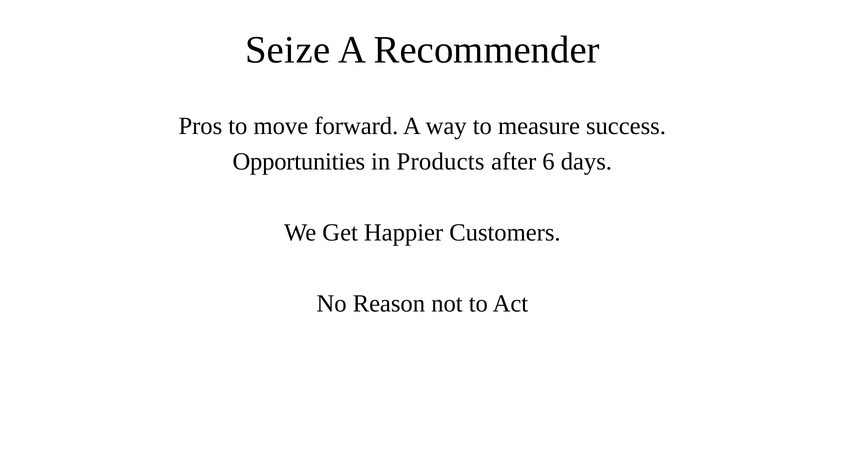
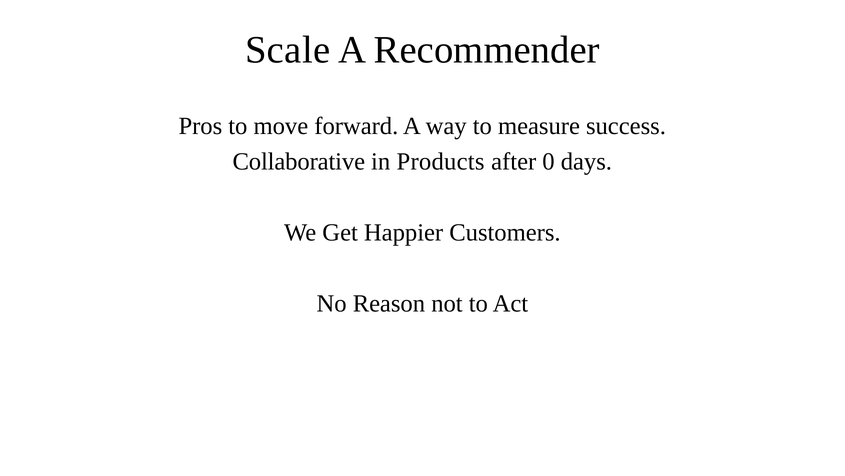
Seize: Seize -> Scale (288, 50)
Opportunities: Opportunities -> Collaborative (299, 161)
6: 6 -> 0 (548, 161)
